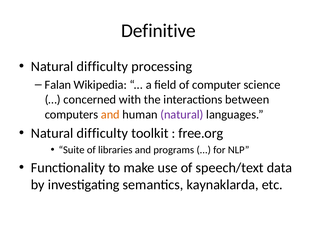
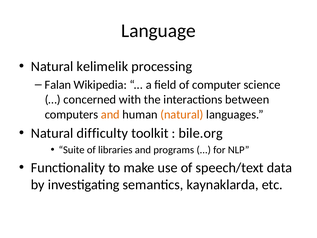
Definitive: Definitive -> Language (158, 31)
difficulty: difficulty -> kelimelik (102, 67)
natural colour: purple -> orange (182, 114)
free.org: free.org -> bile.org (201, 133)
